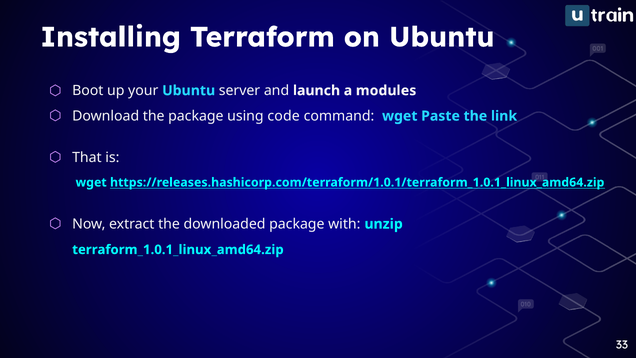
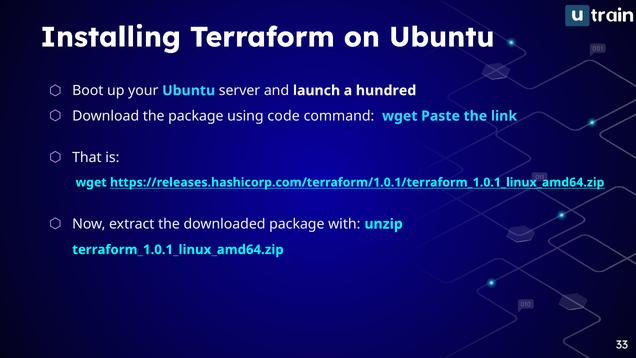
modules: modules -> hundred (386, 91)
